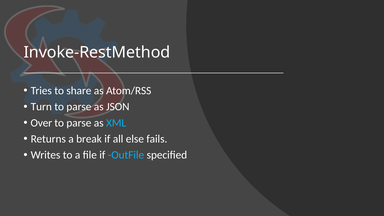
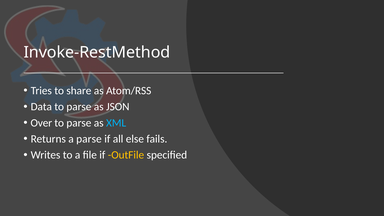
Turn: Turn -> Data (41, 107)
a break: break -> parse (89, 139)
OutFile colour: light blue -> yellow (126, 155)
